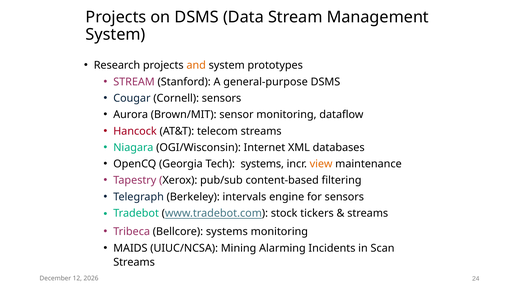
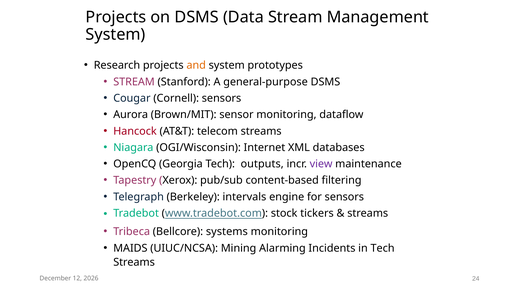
Tech systems: systems -> outputs (262, 164)
view colour: orange -> purple (321, 164)
in Scan: Scan -> Tech (383, 248)
